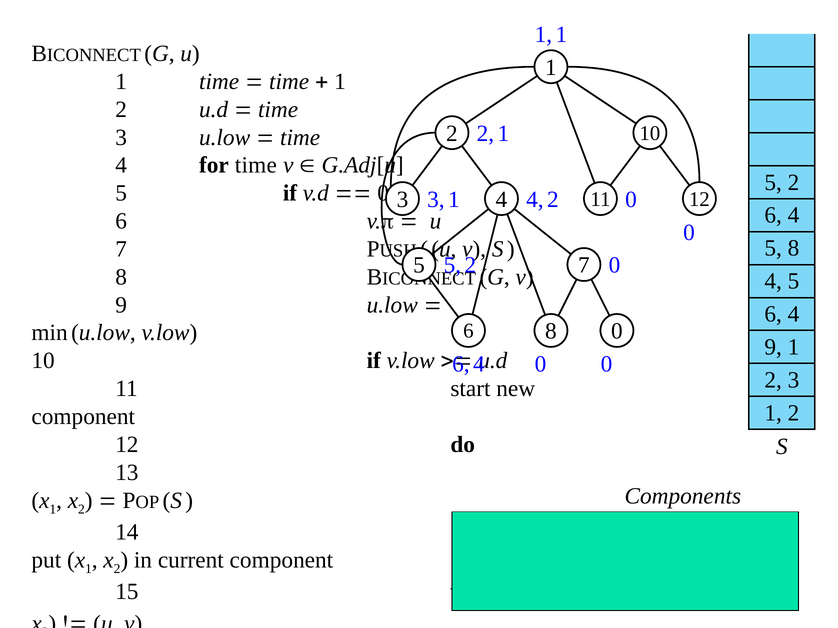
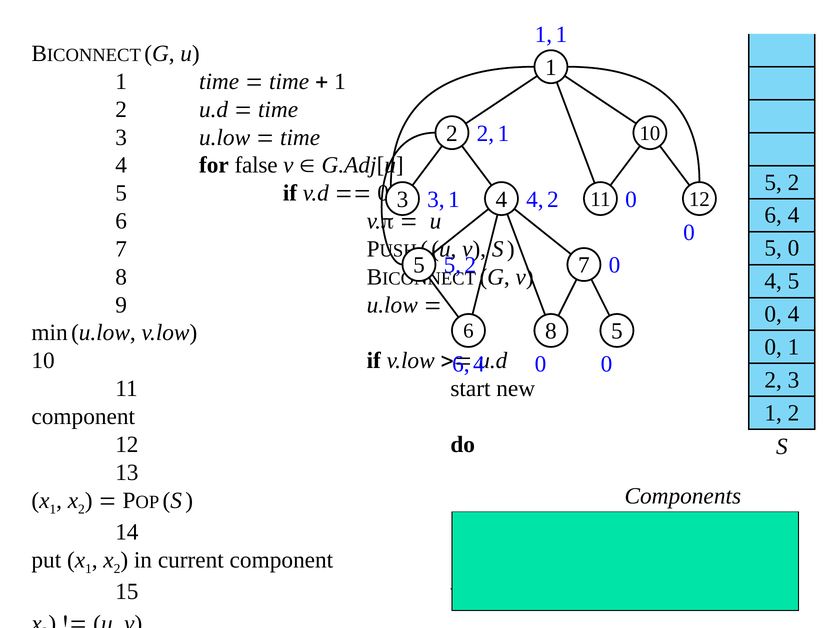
for time: time -> false (256, 165)
8: 8 -> 0 (794, 248)
6: 6 -> 0 (773, 314)
6 0: 0 -> 5 (617, 332)
9: 9 -> 0 (773, 347)
